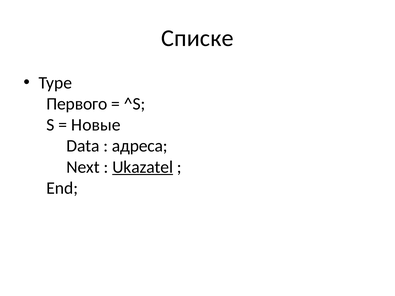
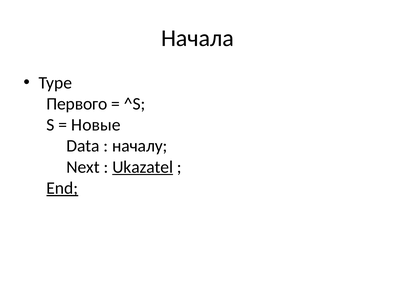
Списке: Списке -> Начала (197, 38)
адреса: адреса -> началу (140, 146)
End underline: none -> present (62, 188)
